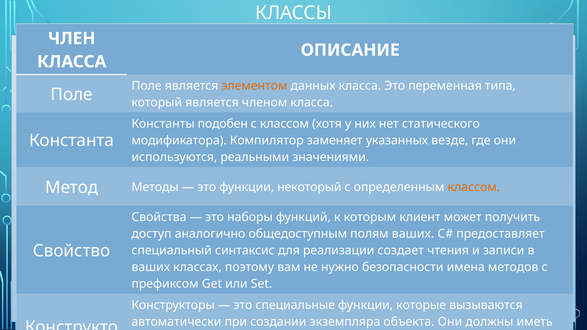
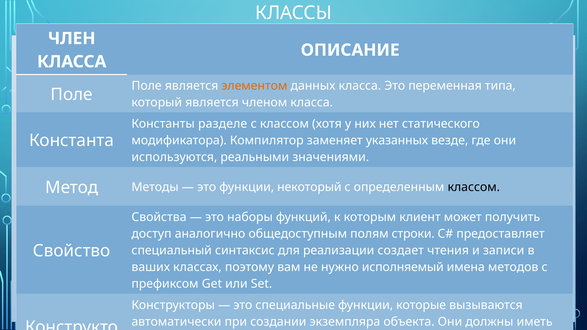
подобен: подобен -> разделе (223, 124)
классом colour: orange -> black (474, 187)
полям ваших: ваших -> строки (413, 234)
безопасности: безопасности -> исполняемый (403, 267)
